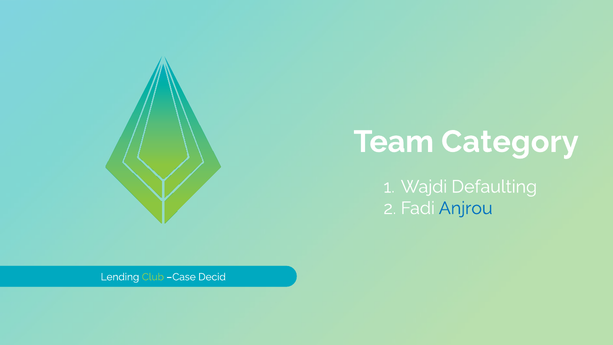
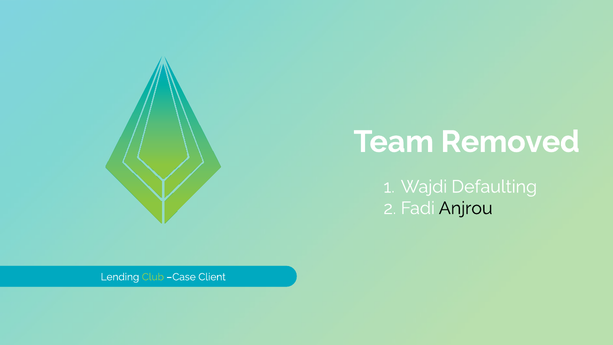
Category: Category -> Removed (510, 142)
Anjrou colour: blue -> black (466, 208)
Decid: Decid -> Client (212, 277)
